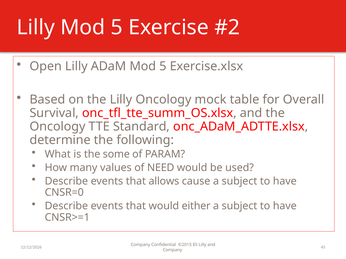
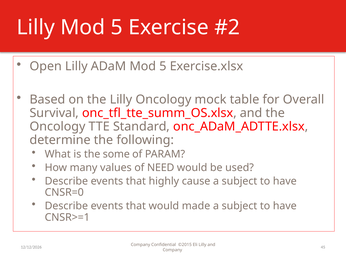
allows: allows -> highly (164, 181)
either: either -> made (196, 206)
